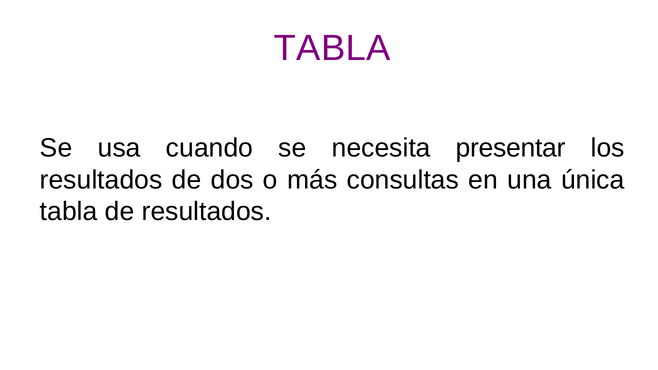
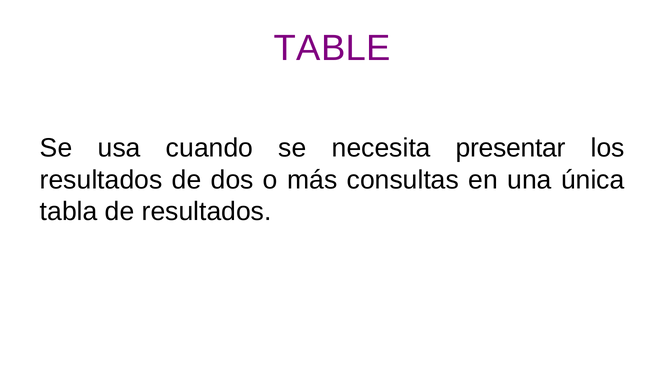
TABLA: TABLA -> TABLE (332, 48)
